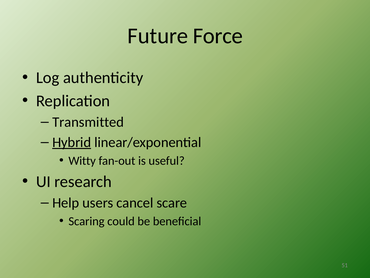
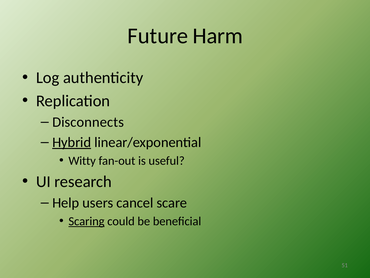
Force: Force -> Harm (218, 36)
Transmitted: Transmitted -> Disconnects (88, 122)
Scaring underline: none -> present (86, 221)
